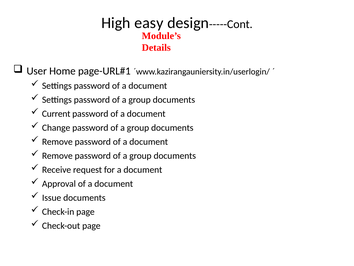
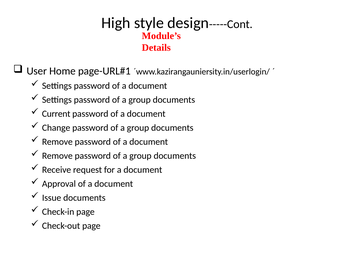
easy: easy -> style (149, 23)
